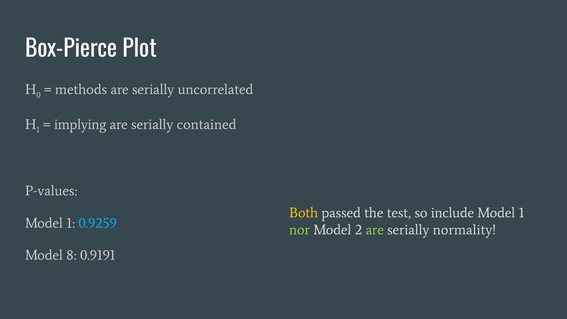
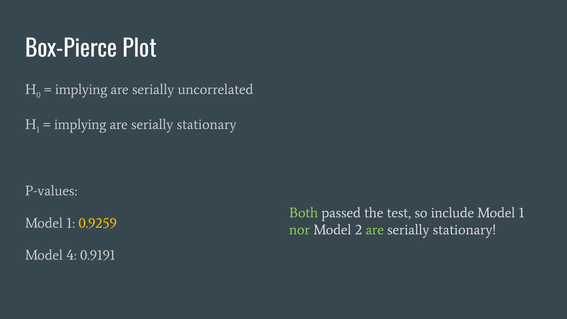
methods: methods -> implying (81, 90)
contained: contained -> stationary (207, 124)
Both colour: yellow -> light green (304, 213)
0.9259 colour: light blue -> yellow (98, 223)
normality: normality -> stationary (464, 230)
8: 8 -> 4 (71, 255)
